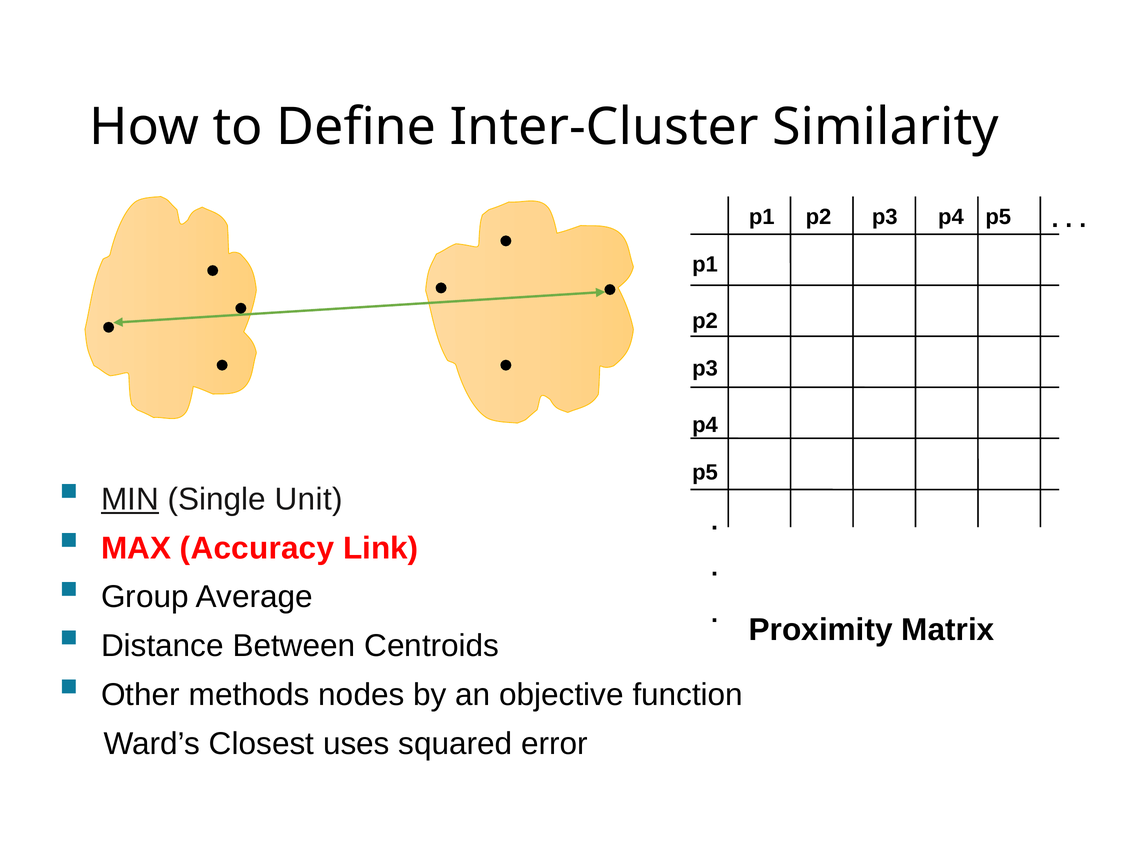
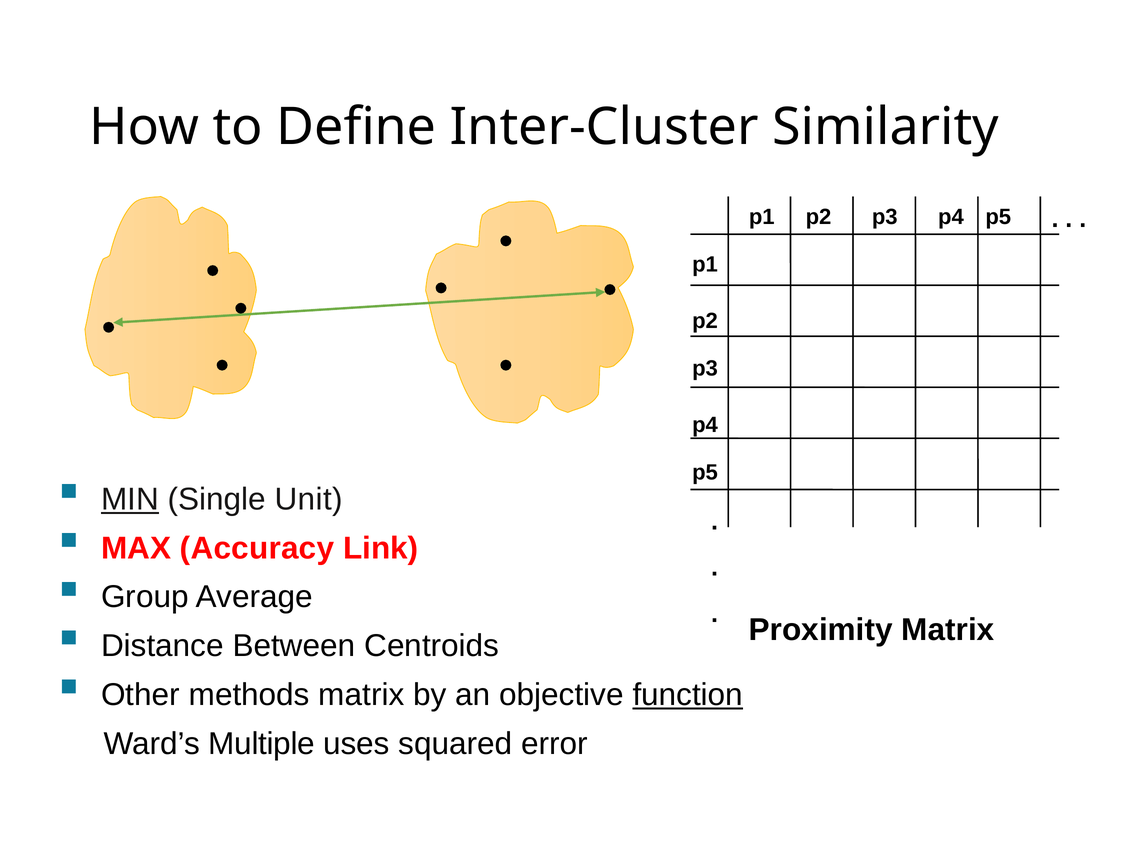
methods nodes: nodes -> matrix (361, 695)
function underline: none -> present (688, 695)
Closest: Closest -> Multiple (262, 744)
